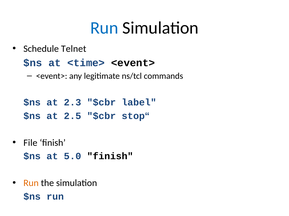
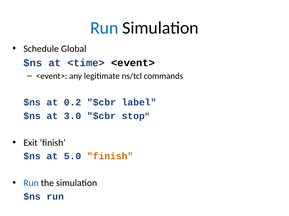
Telnet: Telnet -> Global (74, 49)
2.3: 2.3 -> 0.2 (73, 103)
2.5: 2.5 -> 3.0 (73, 116)
File: File -> Exit (30, 143)
finish colour: black -> orange (110, 157)
Run colour: orange -> blue (31, 184)
